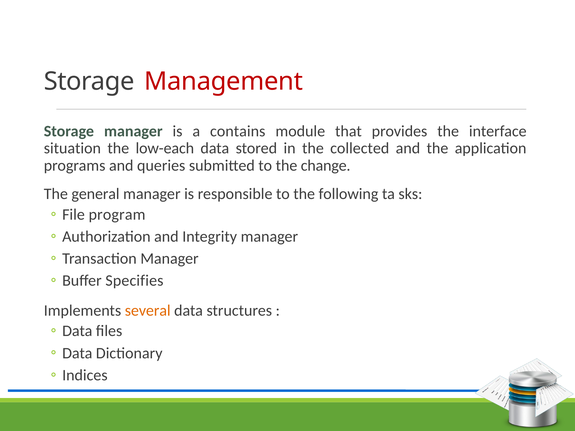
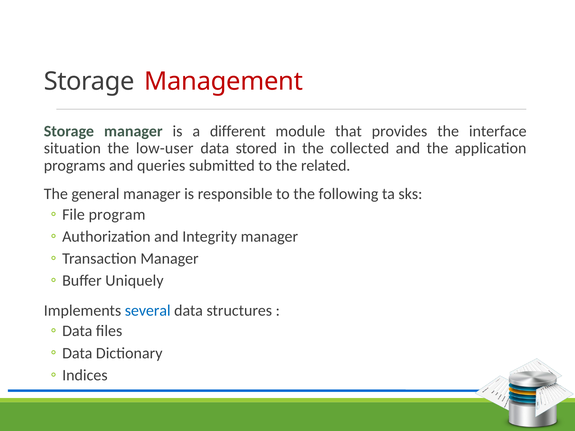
contains: contains -> different (238, 131)
low-each: low-each -> low-user (165, 148)
change: change -> related (326, 166)
Specifies: Specifies -> Uniquely (134, 281)
several colour: orange -> blue (148, 311)
